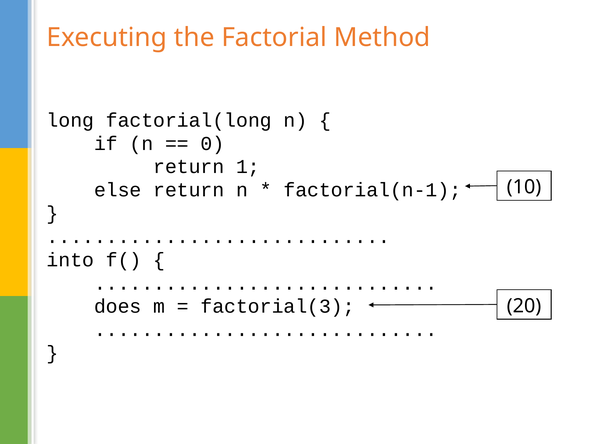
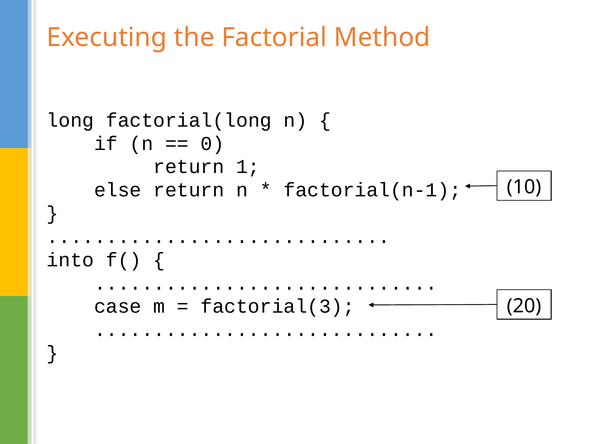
does: does -> case (118, 306)
